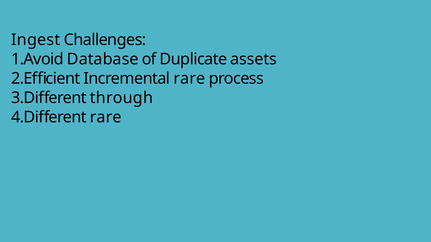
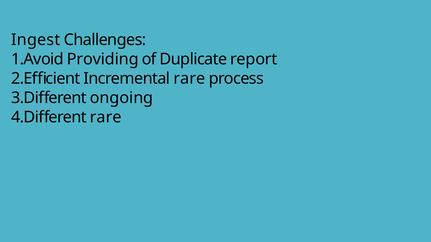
Database: Database -> Providing (103, 59)
assets: assets -> report (254, 59)
through: through -> ongoing (122, 98)
